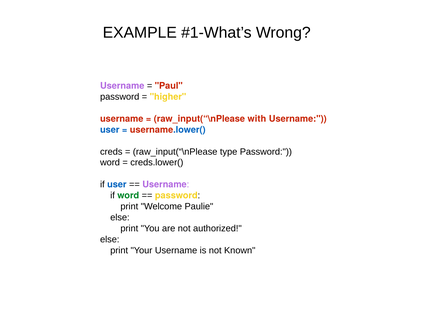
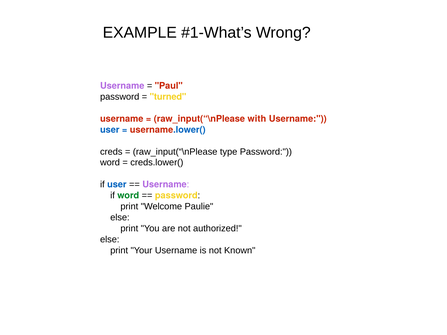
higher: higher -> turned (168, 97)
